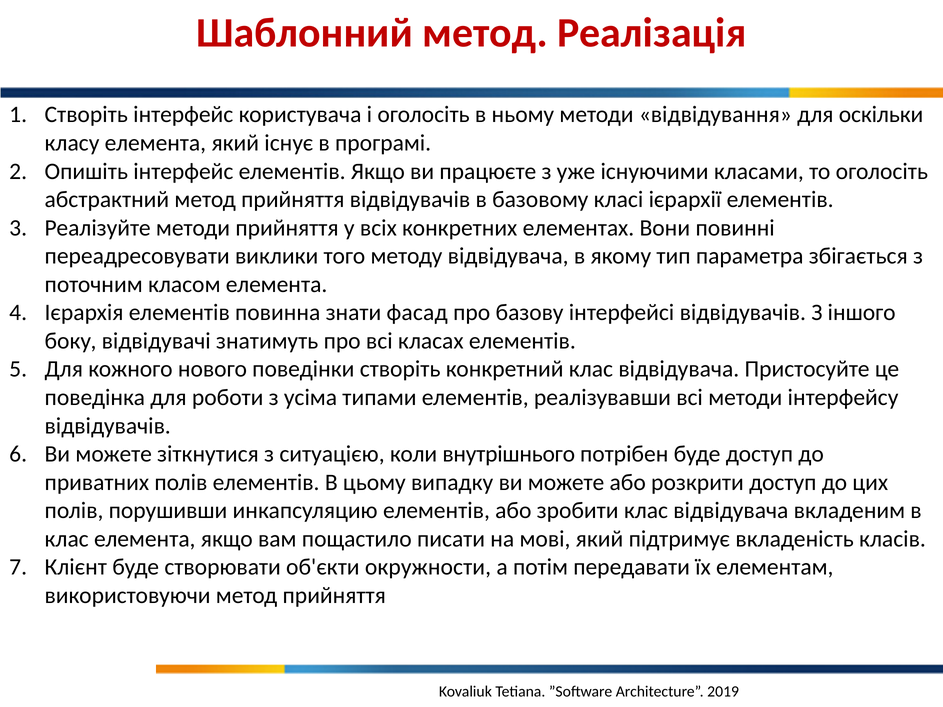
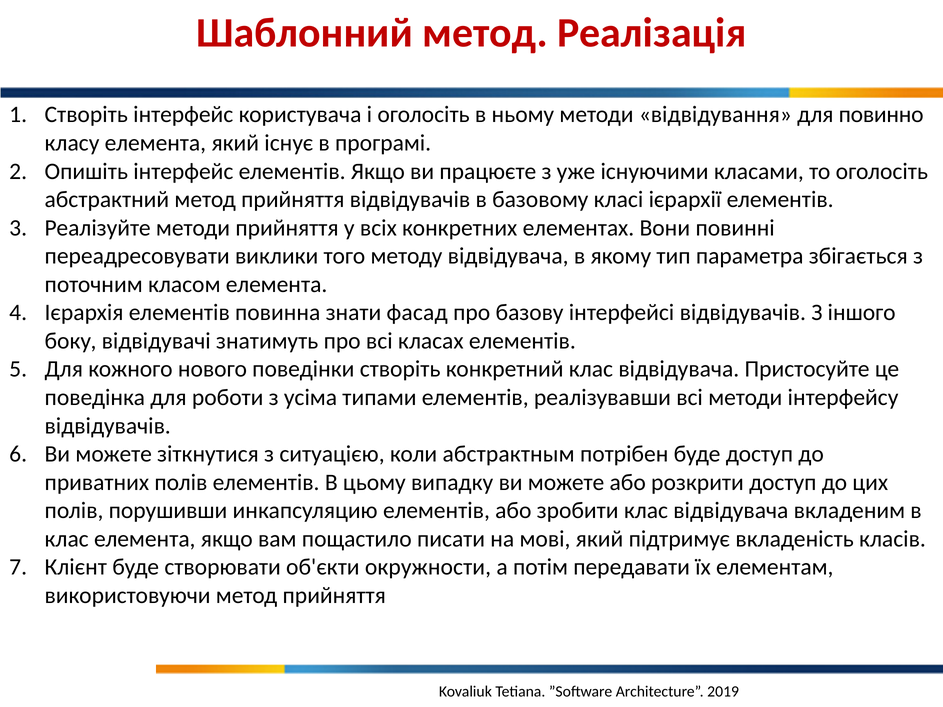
оскільки: оскільки -> повинно (881, 115)
внутрішнього: внутрішнього -> абстрактным (509, 454)
